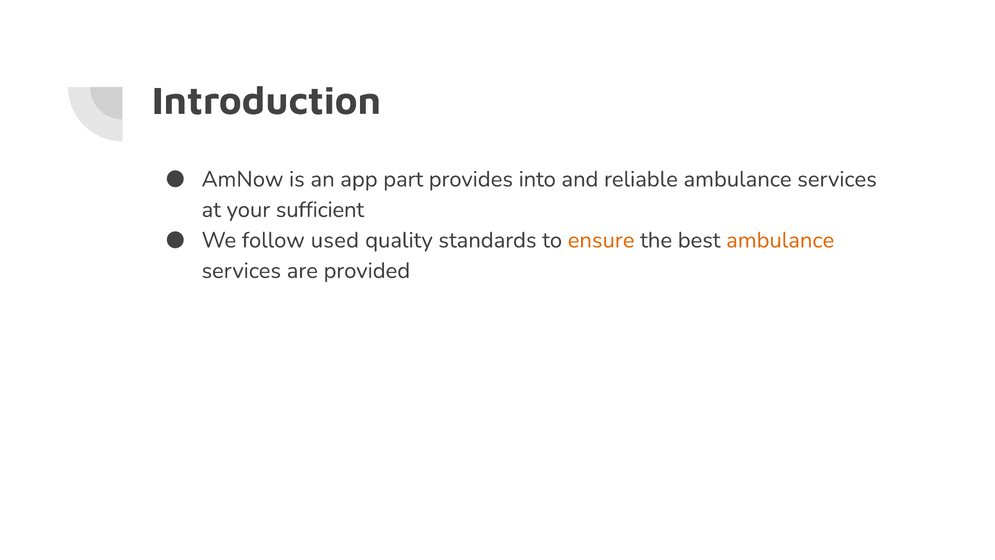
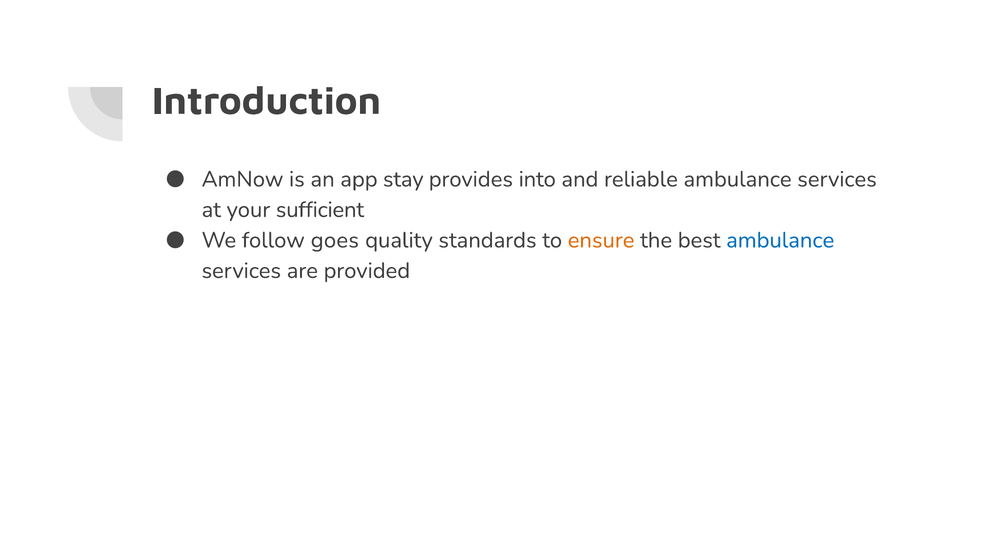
part: part -> stay (403, 179)
used: used -> goes (335, 240)
ambulance colour: orange -> blue (780, 240)
